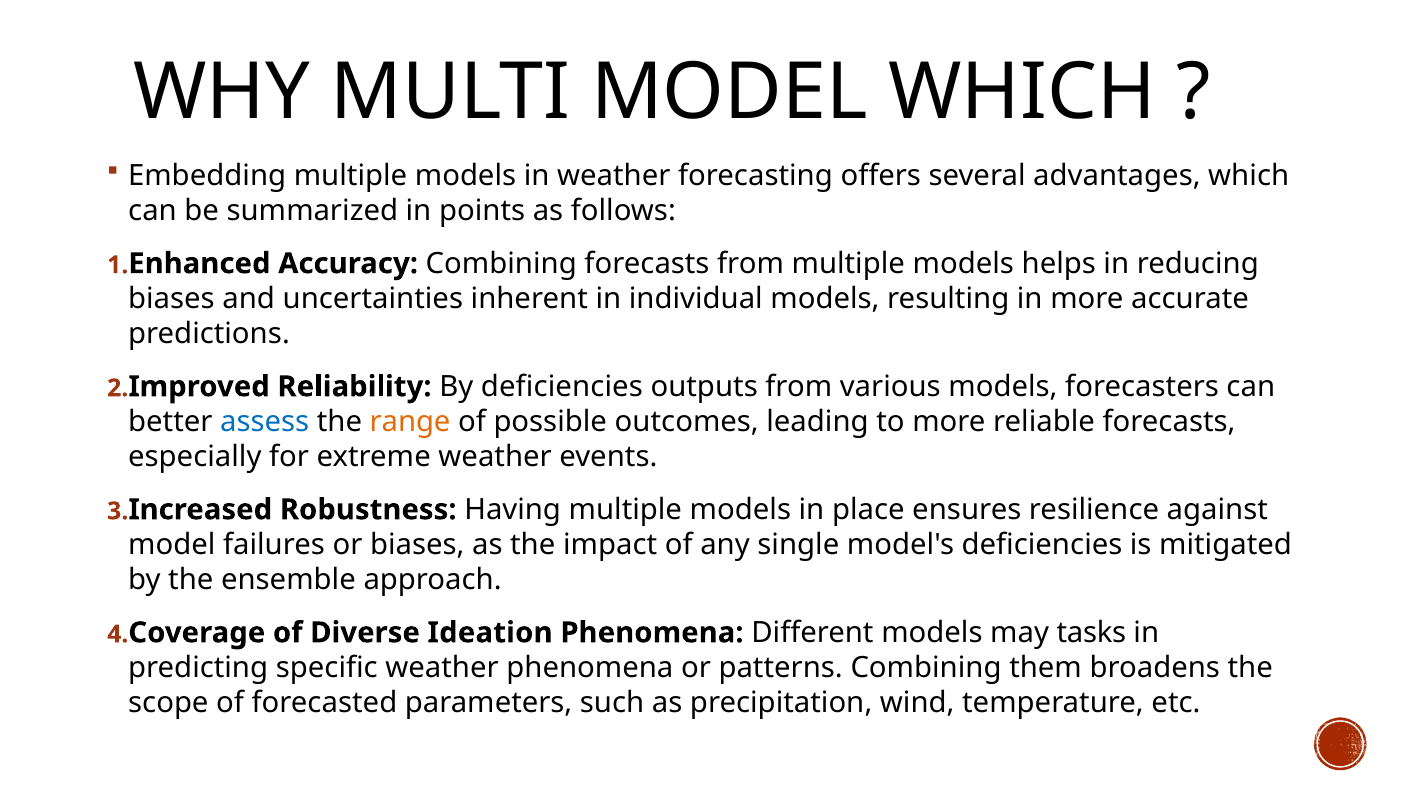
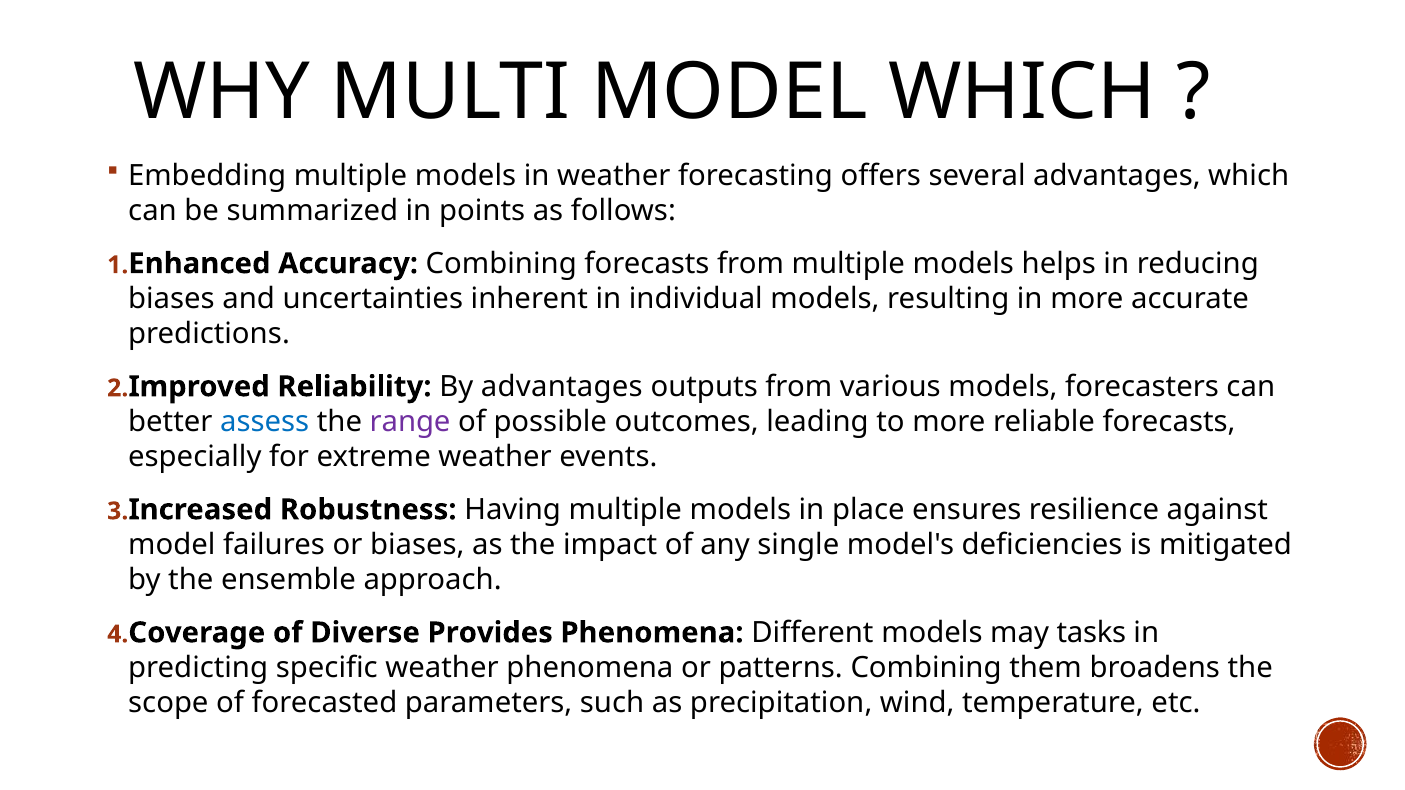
By deficiencies: deficiencies -> advantages (562, 387)
range colour: orange -> purple (410, 422)
Ideation: Ideation -> Provides (490, 633)
